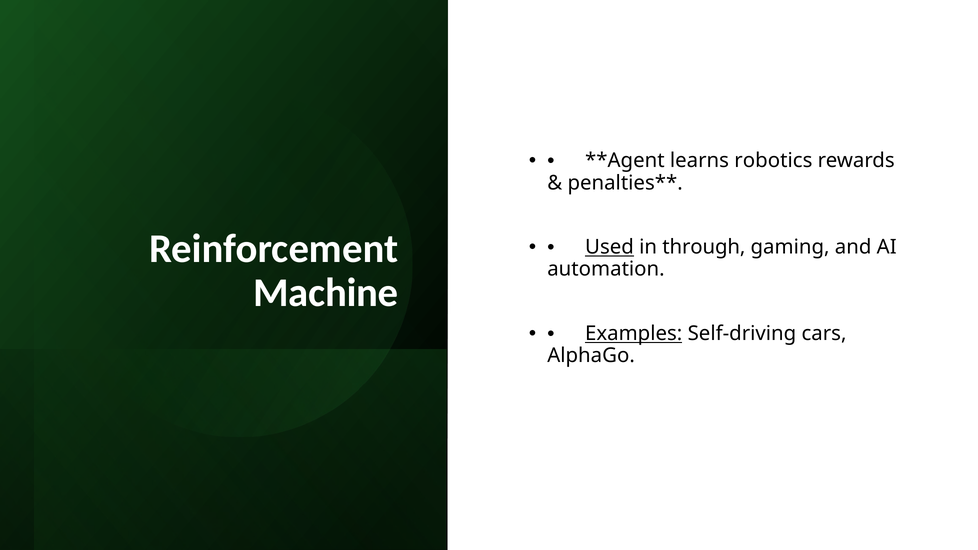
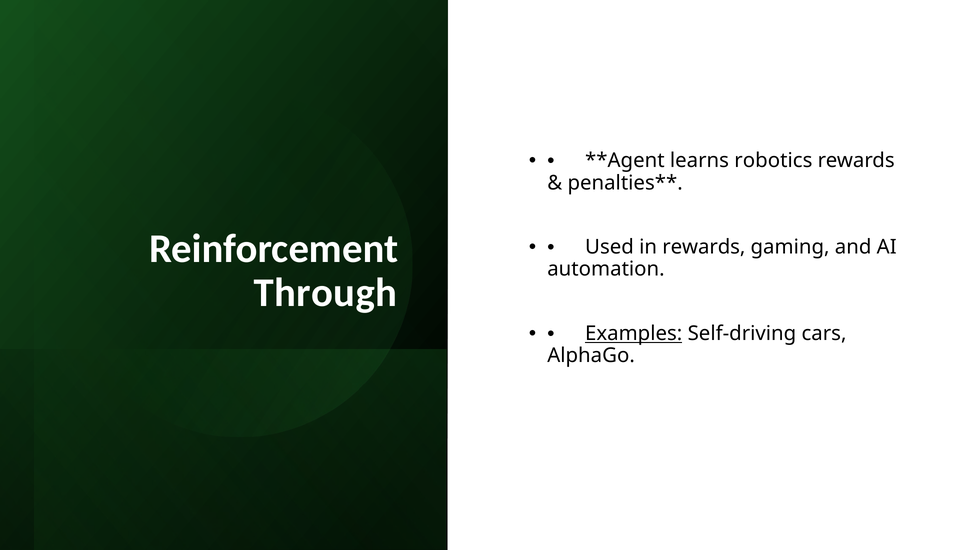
Used underline: present -> none (609, 247)
in through: through -> rewards (704, 247)
Machine: Machine -> Through (325, 293)
